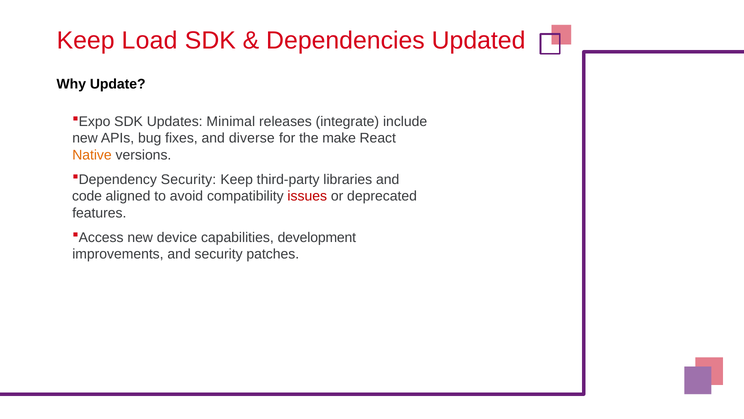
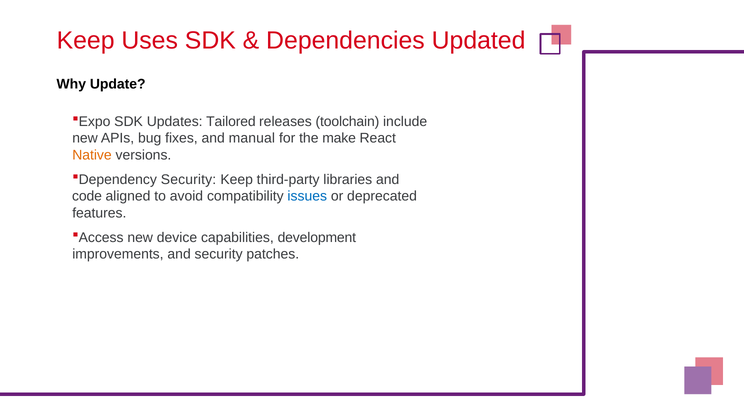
Load: Load -> Uses (150, 41)
Minimal: Minimal -> Tailored (231, 121)
integrate: integrate -> toolchain (347, 121)
diverse: diverse -> manual (252, 138)
issues colour: red -> blue (307, 196)
